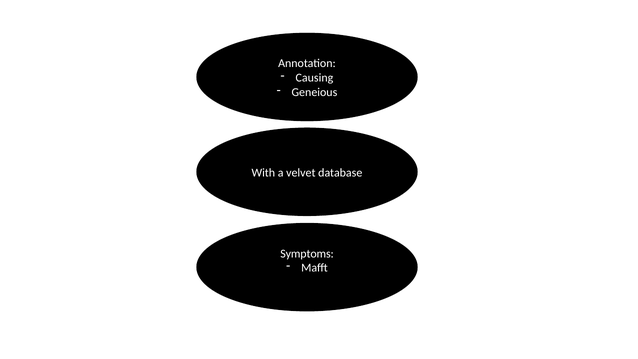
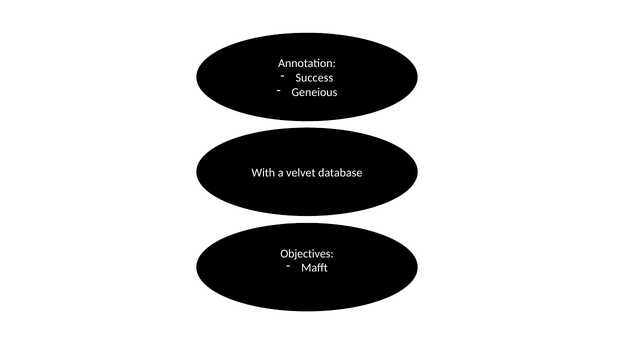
Causing: Causing -> Success (314, 78)
Symptoms: Symptoms -> Objectives (307, 254)
